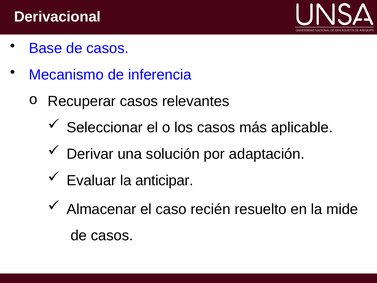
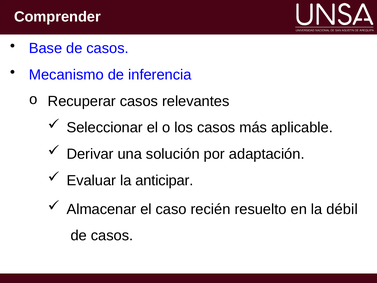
Derivacional: Derivacional -> Comprender (57, 17)
mide: mide -> débil (342, 209)
